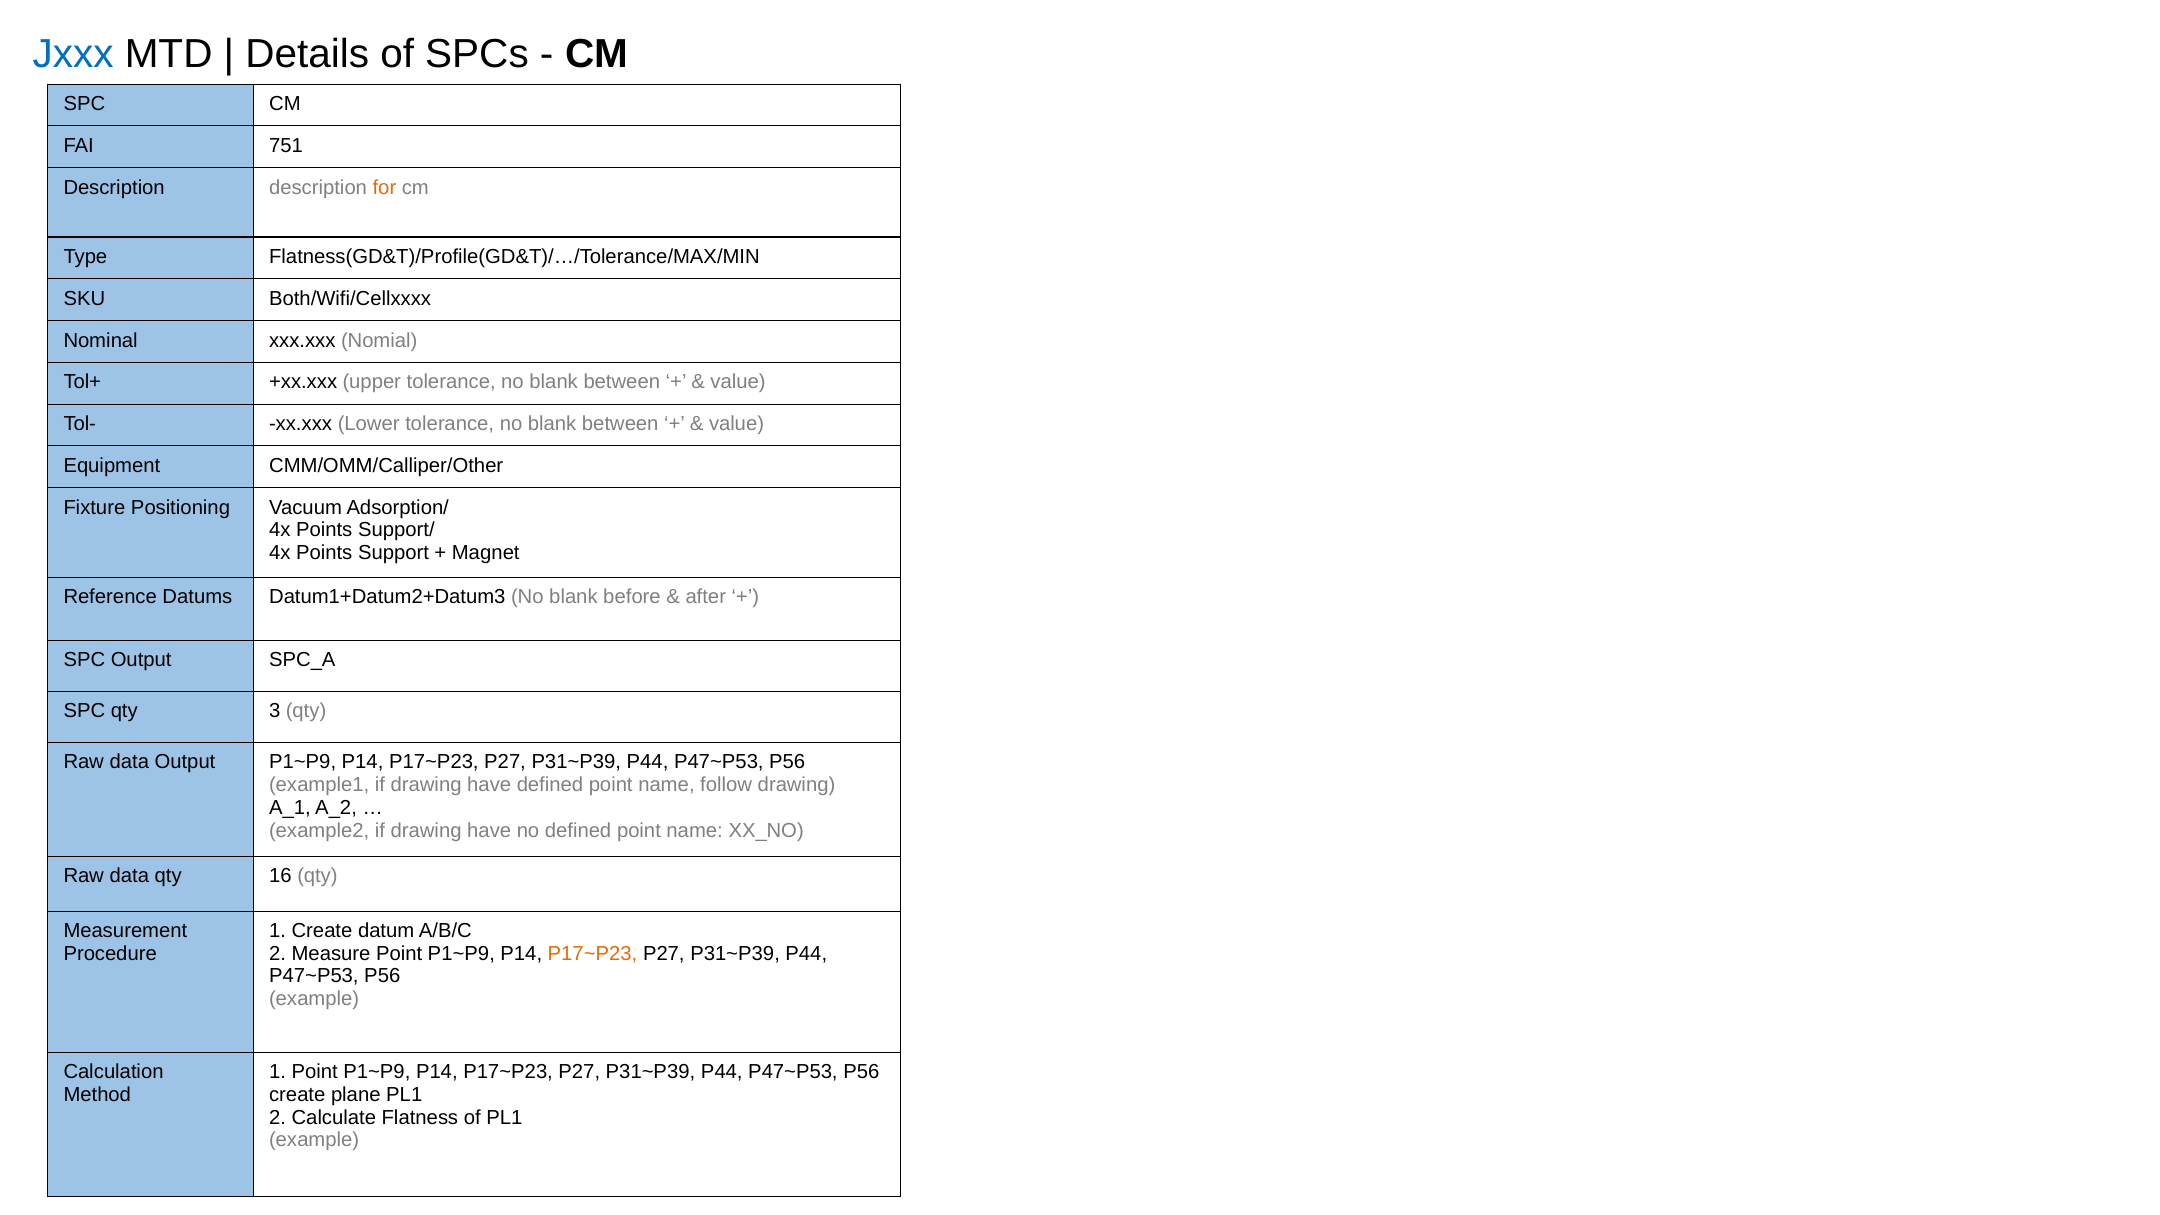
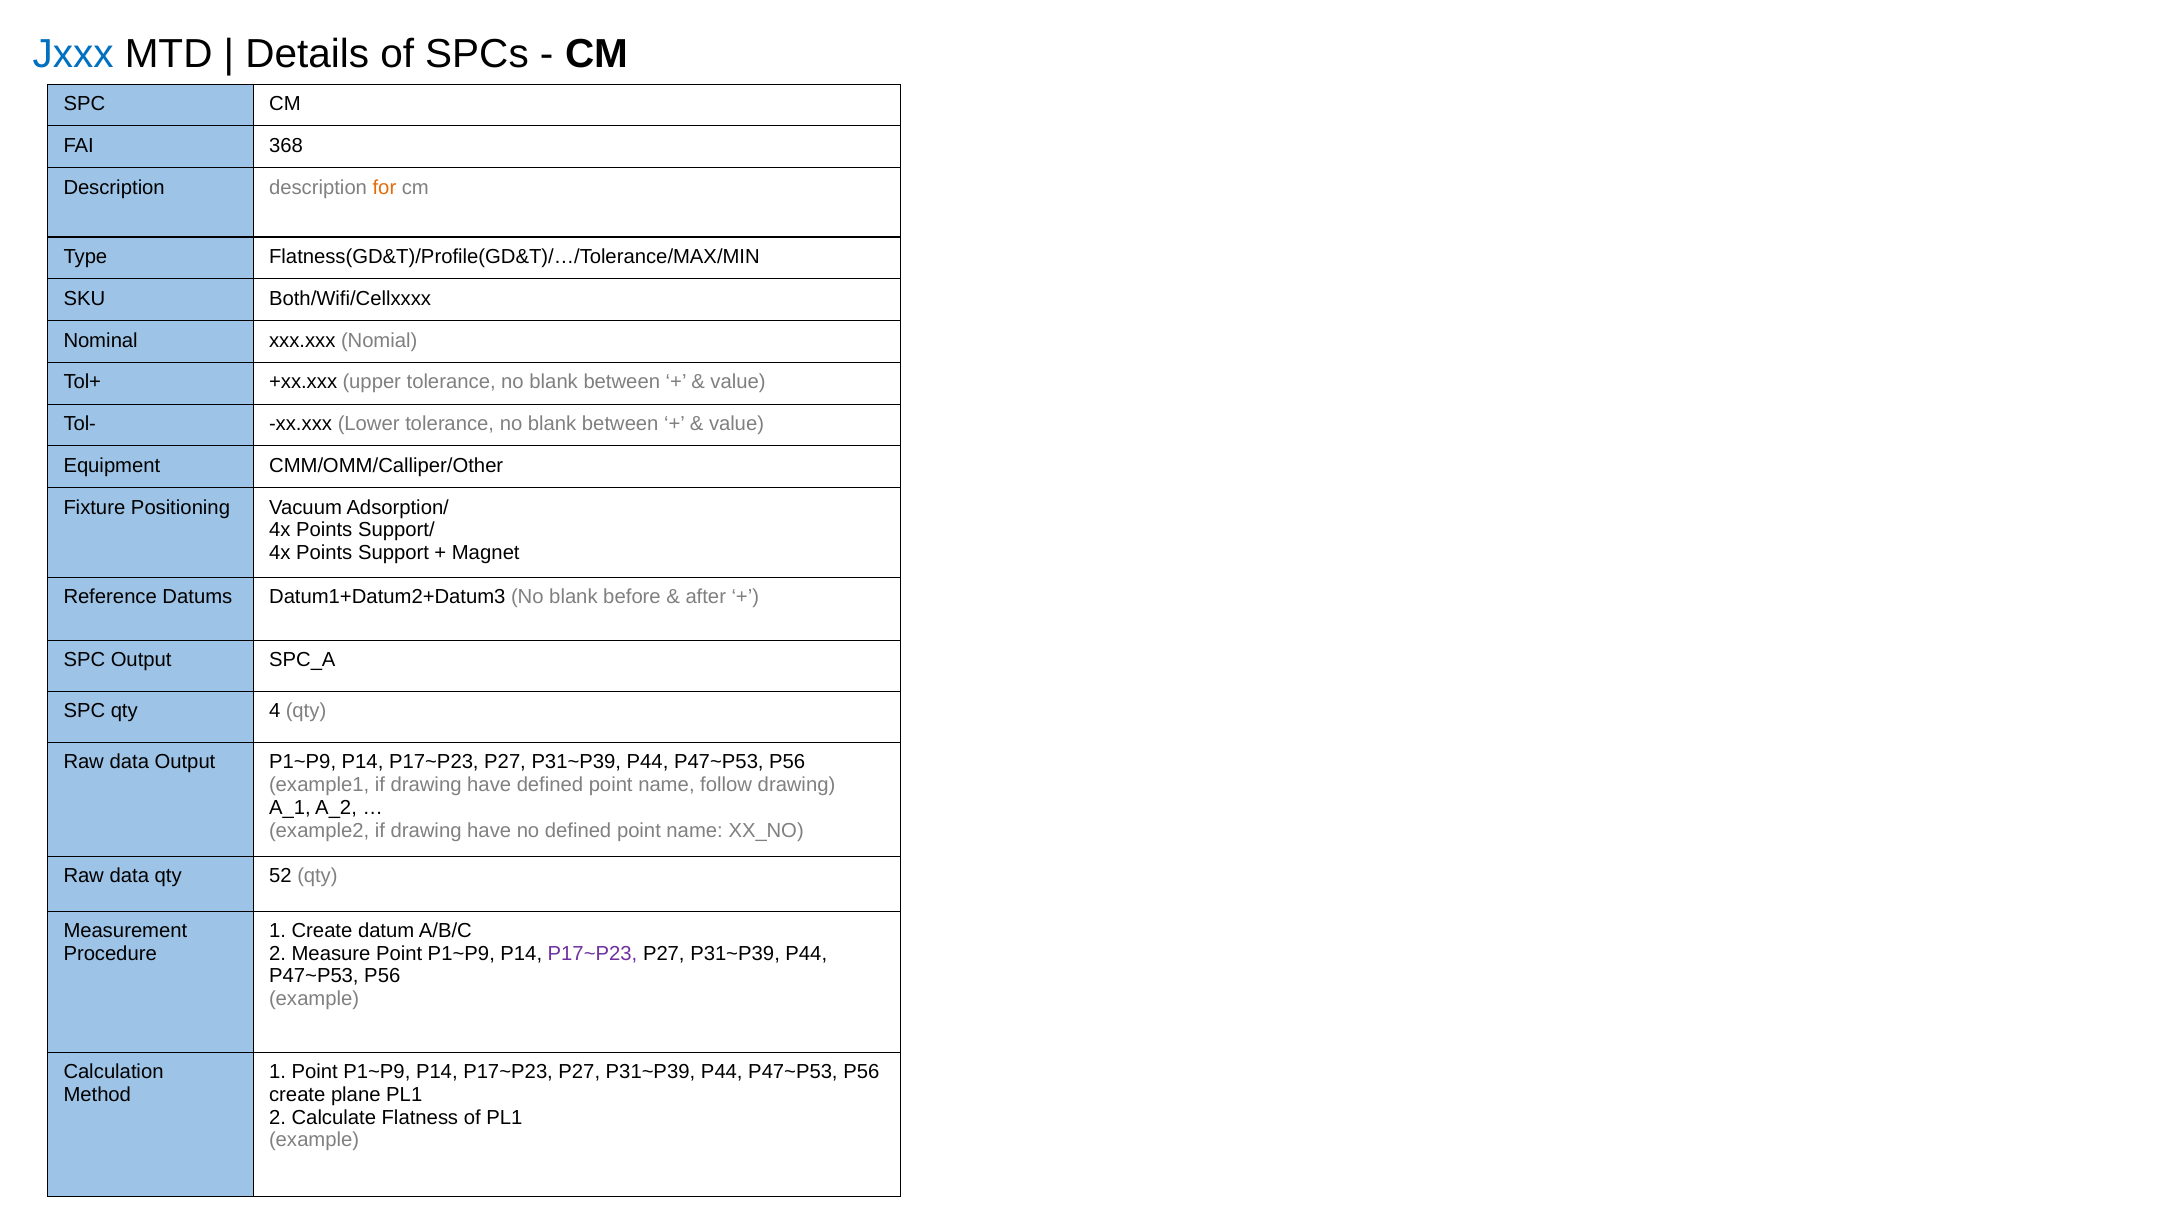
751: 751 -> 368 (286, 146)
3: 3 -> 4 (275, 711)
16: 16 -> 52 (280, 876)
P17~P23 colour: orange -> purple (593, 954)
